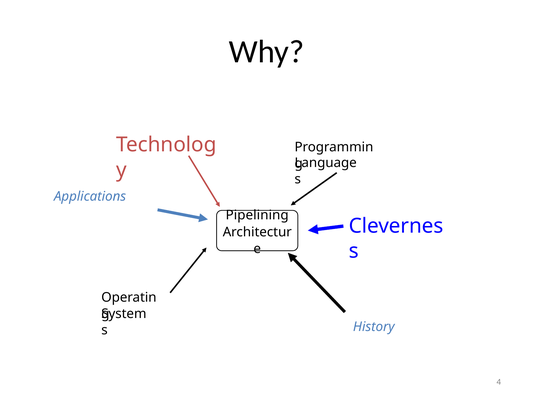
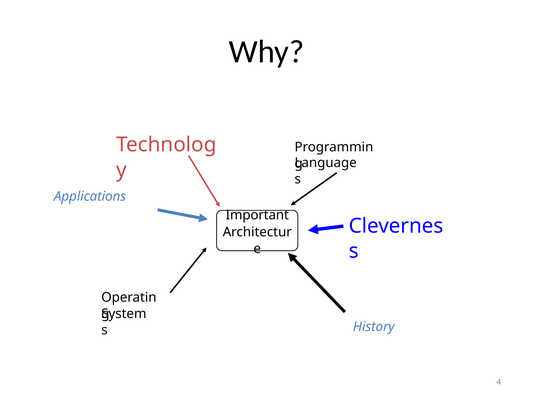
Pipelining: Pipelining -> Important (257, 215)
